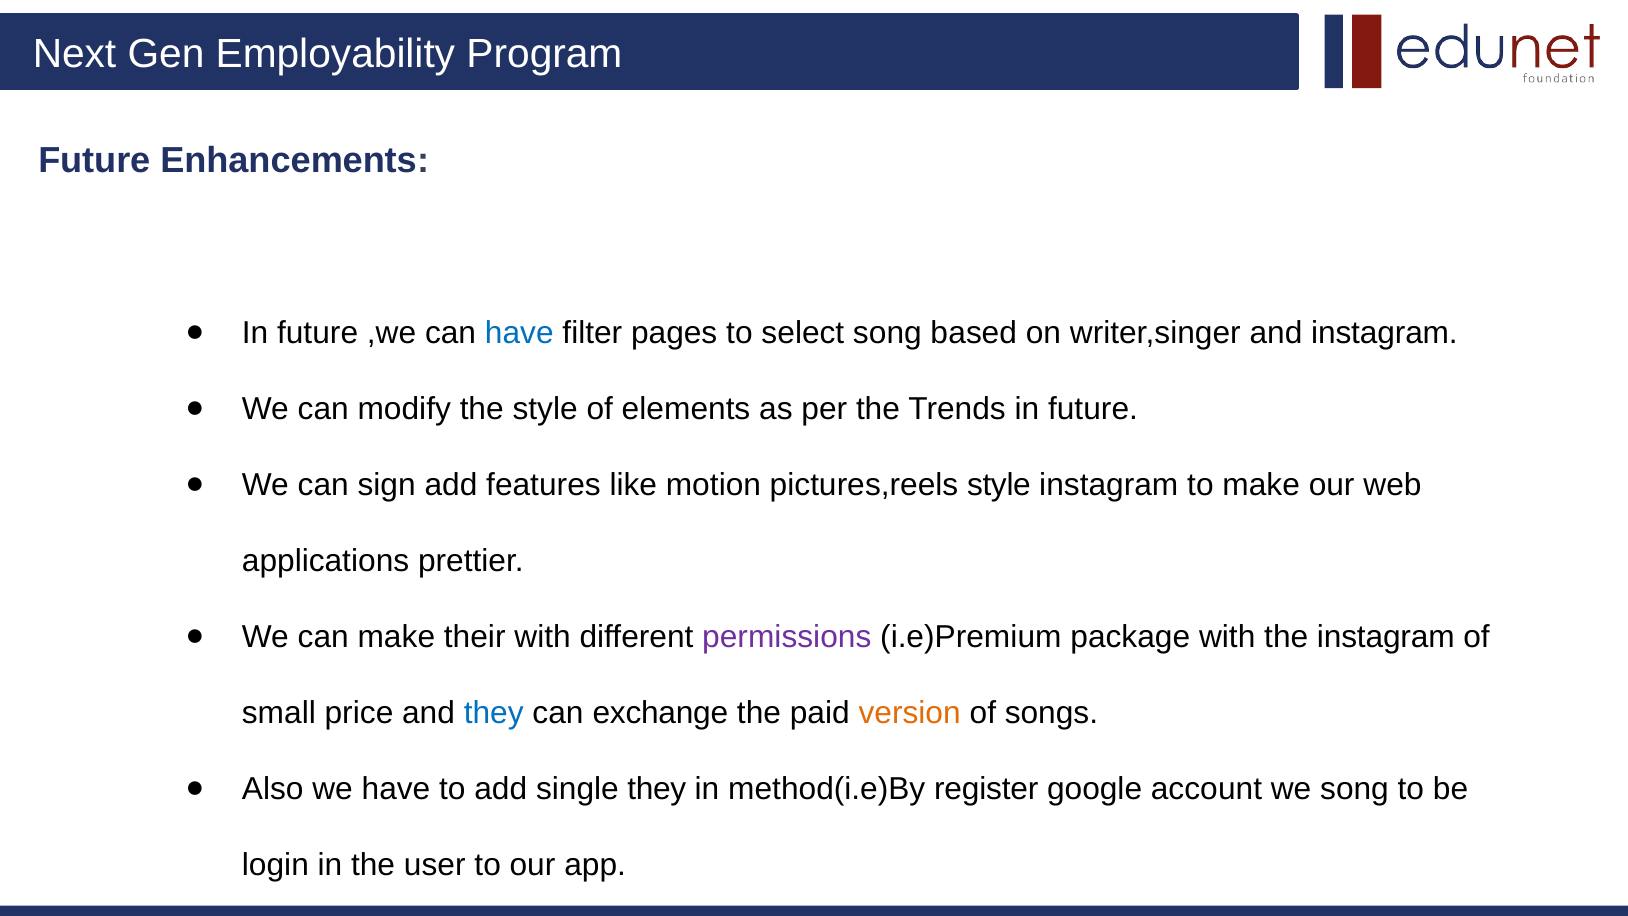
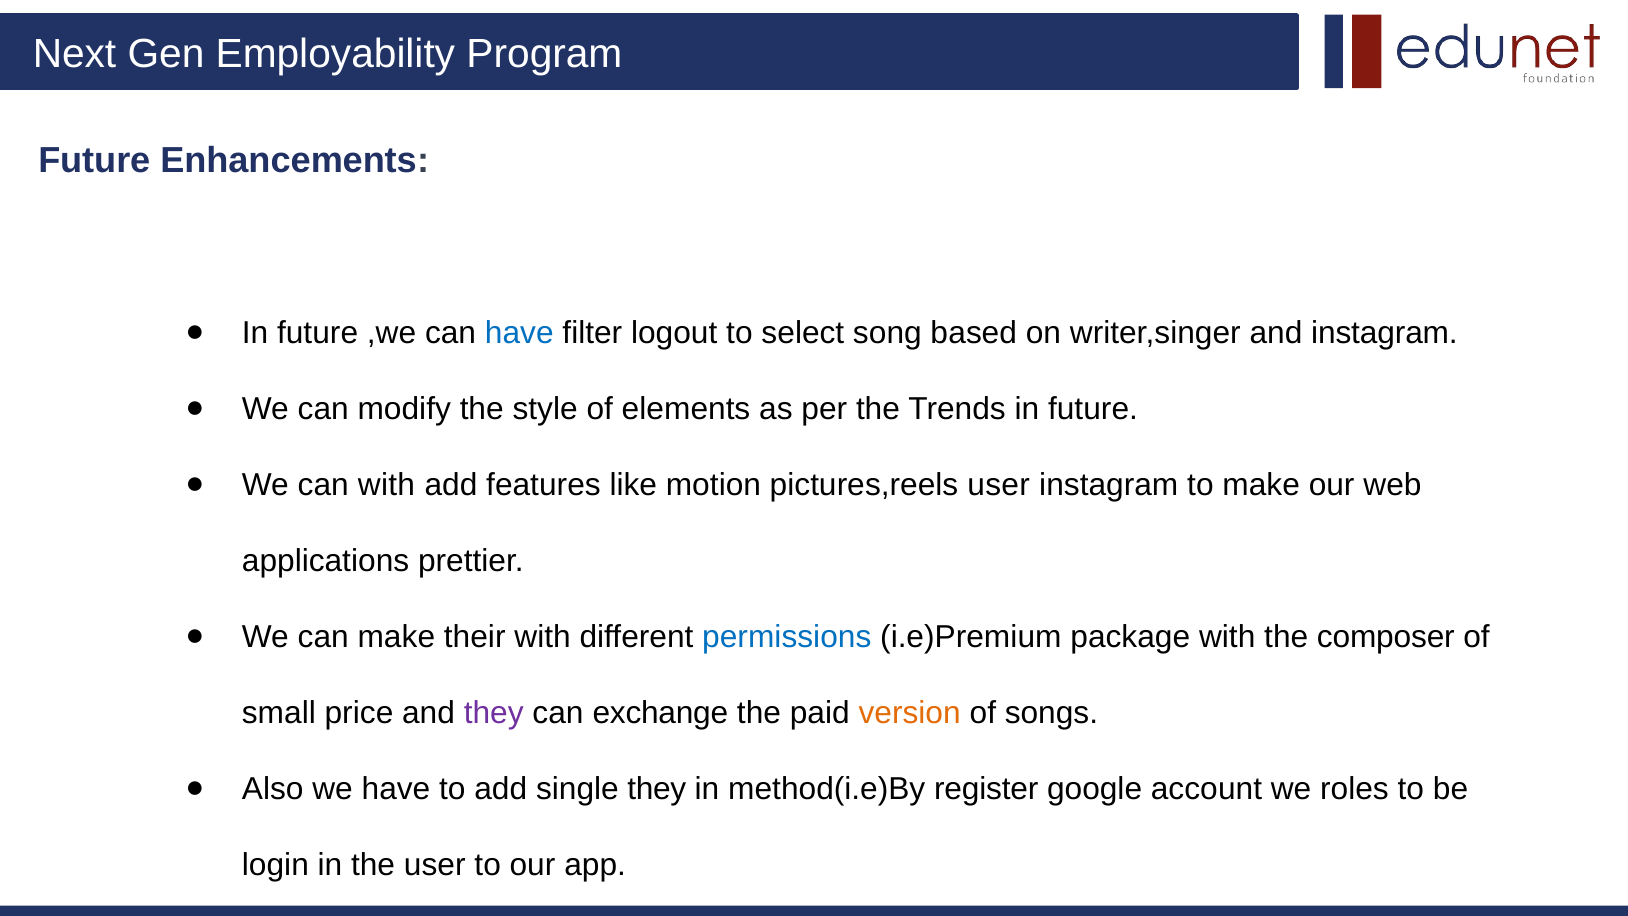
pages: pages -> logout (674, 333)
can sign: sign -> with (386, 485)
pictures,reels style: style -> user (999, 485)
permissions colour: purple -> blue (787, 637)
the instagram: instagram -> composer (1386, 637)
they colour: blue -> purple (494, 713)
we song: song -> roles (1354, 789)
